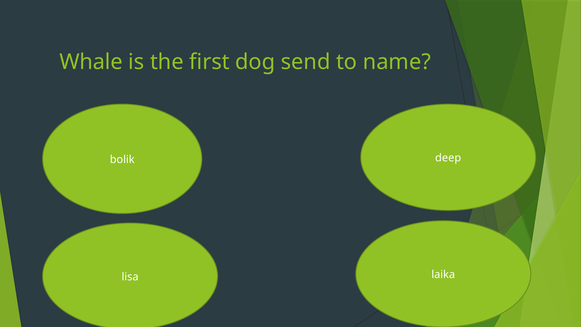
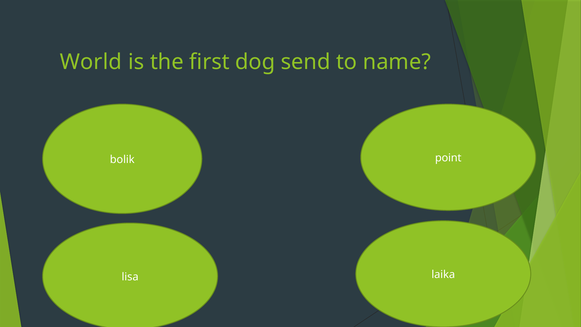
Whale: Whale -> World (91, 62)
deep: deep -> point (448, 158)
